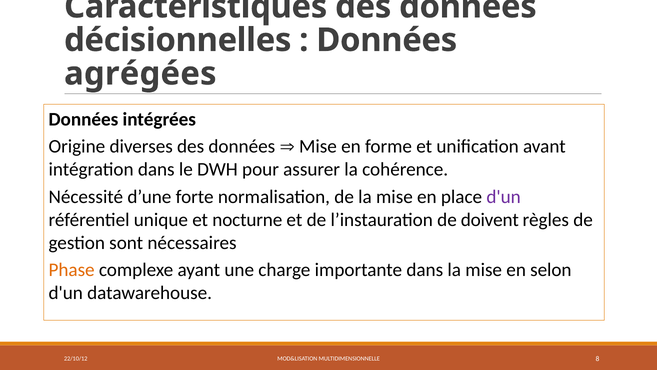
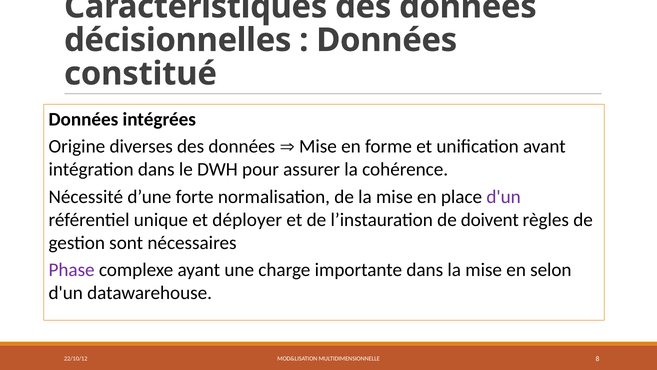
agrégées: agrégées -> constitué (141, 74)
nocturne: nocturne -> déployer (247, 220)
Phase colour: orange -> purple (72, 270)
